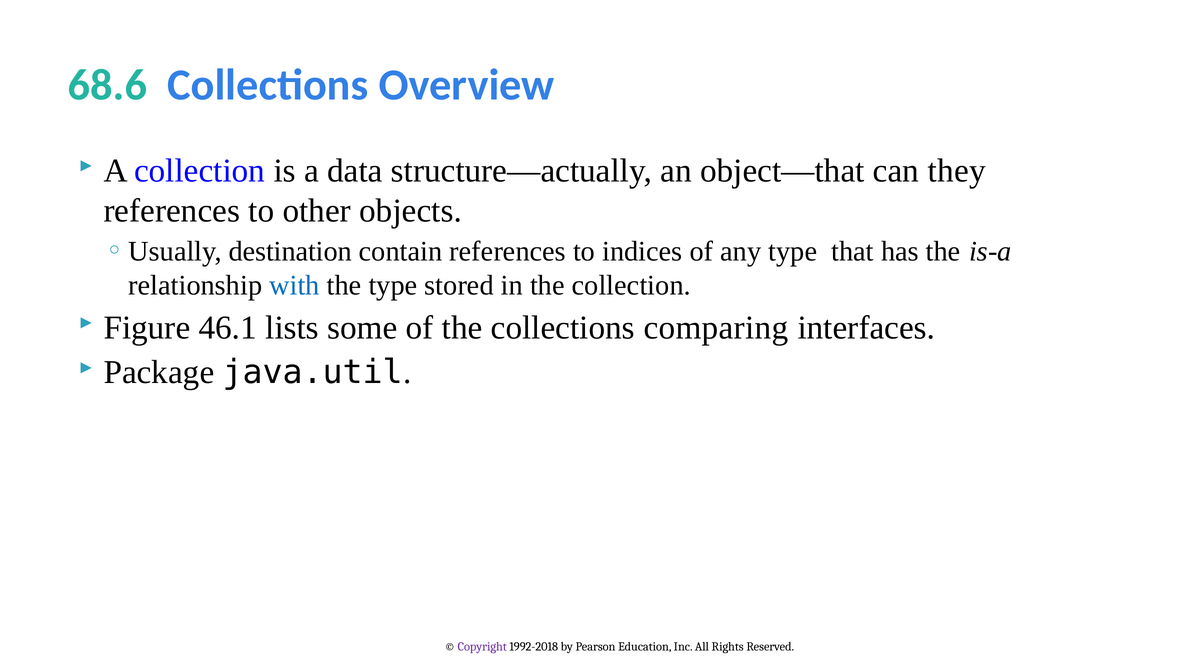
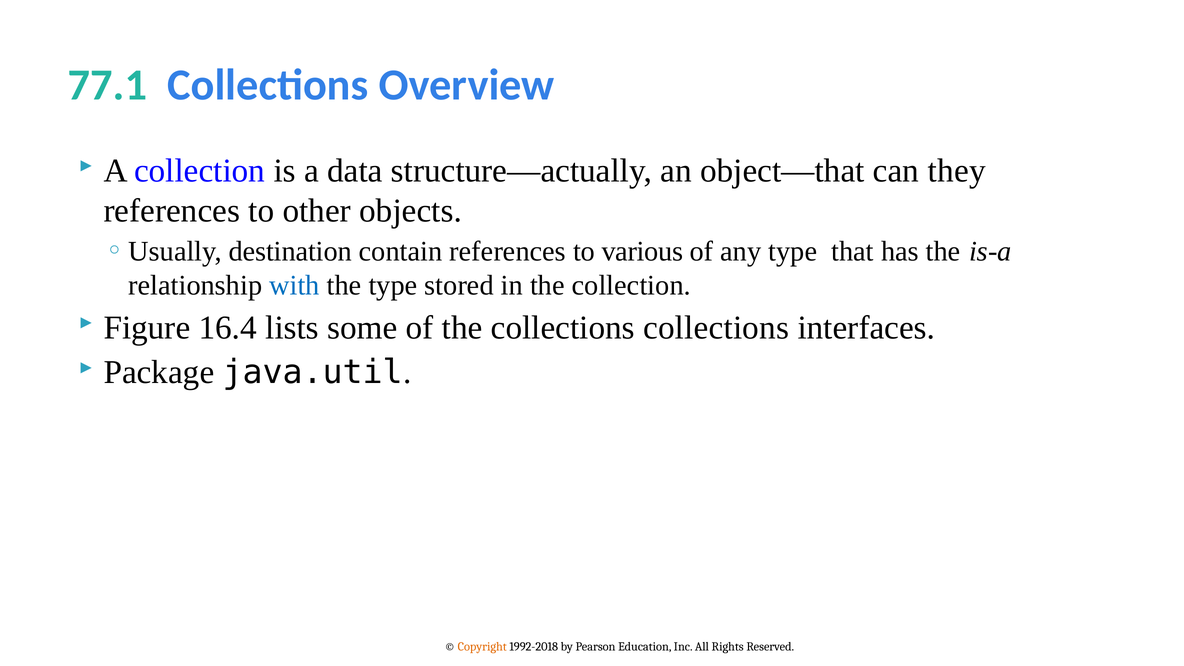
68.6: 68.6 -> 77.1 (108, 85)
indices: indices -> various (642, 251)
46.1: 46.1 -> 16.4 (228, 328)
collections comparing: comparing -> collections (716, 328)
Copyright colour: purple -> orange (482, 647)
